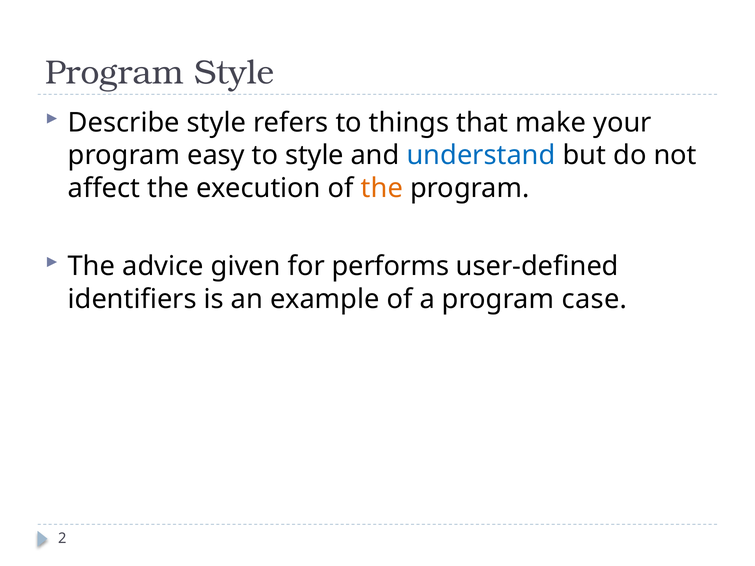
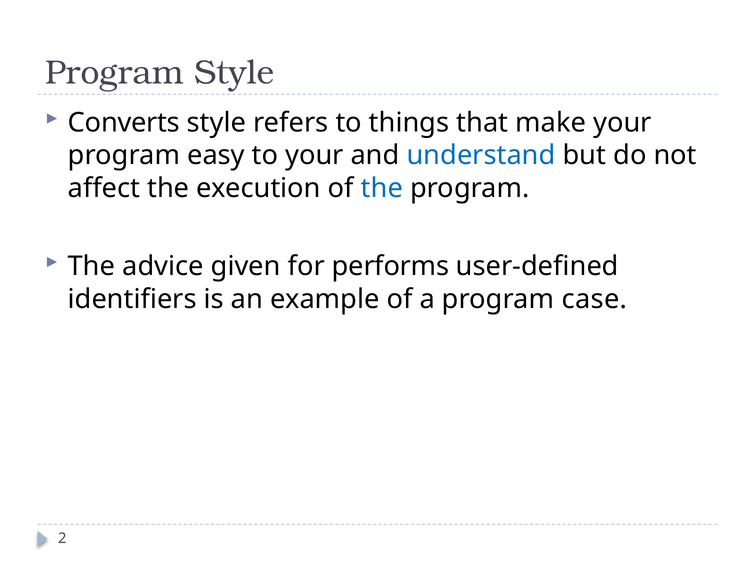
Describe: Describe -> Converts (124, 123)
to style: style -> your (314, 155)
the colour: orange -> blue (382, 188)
